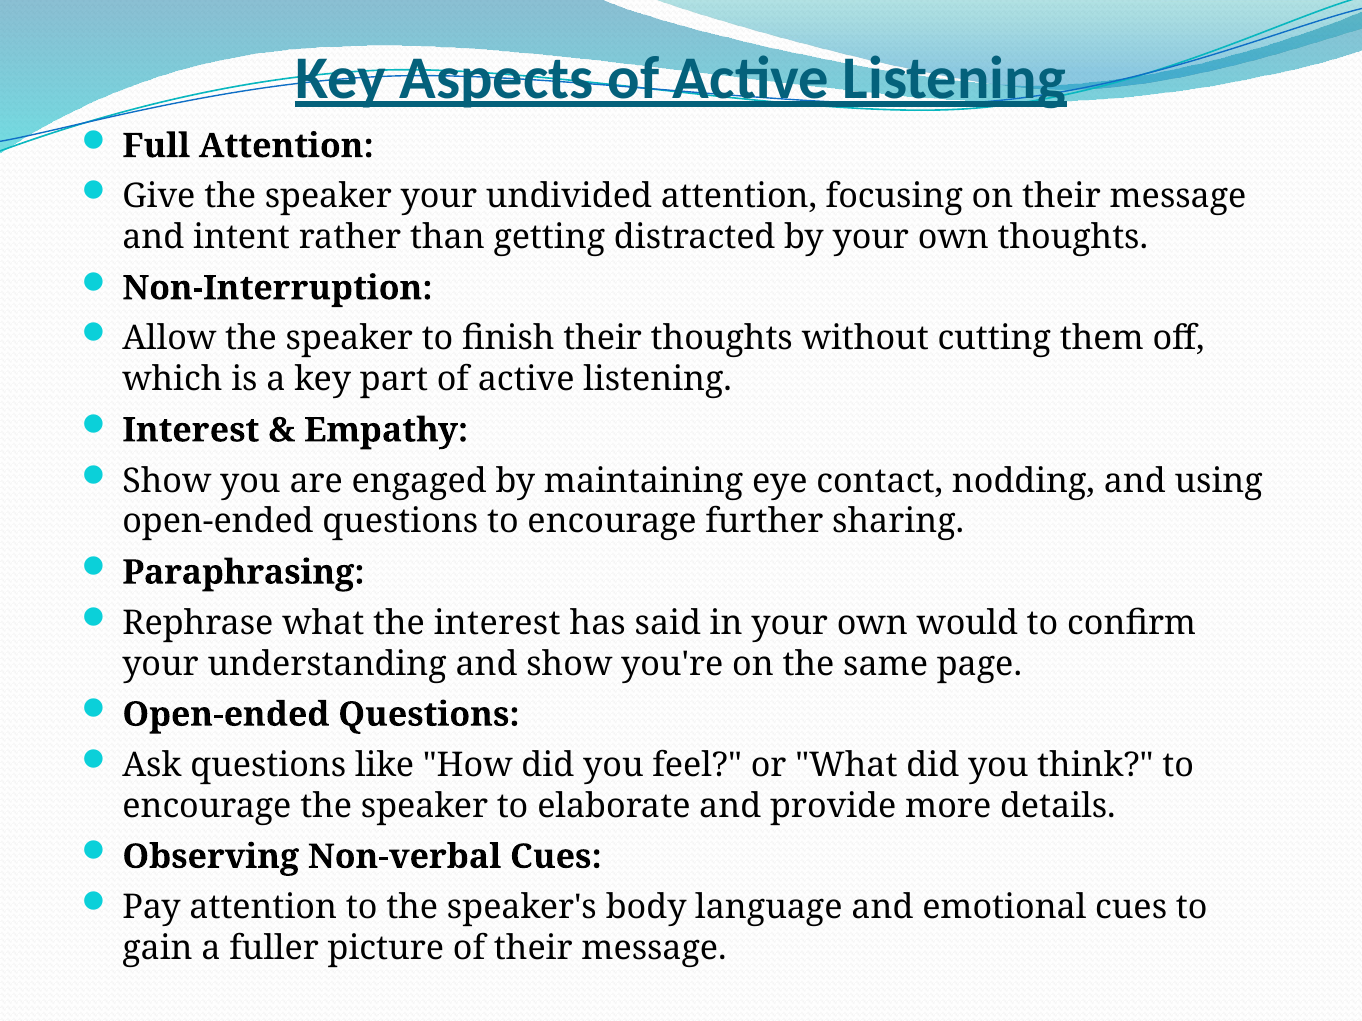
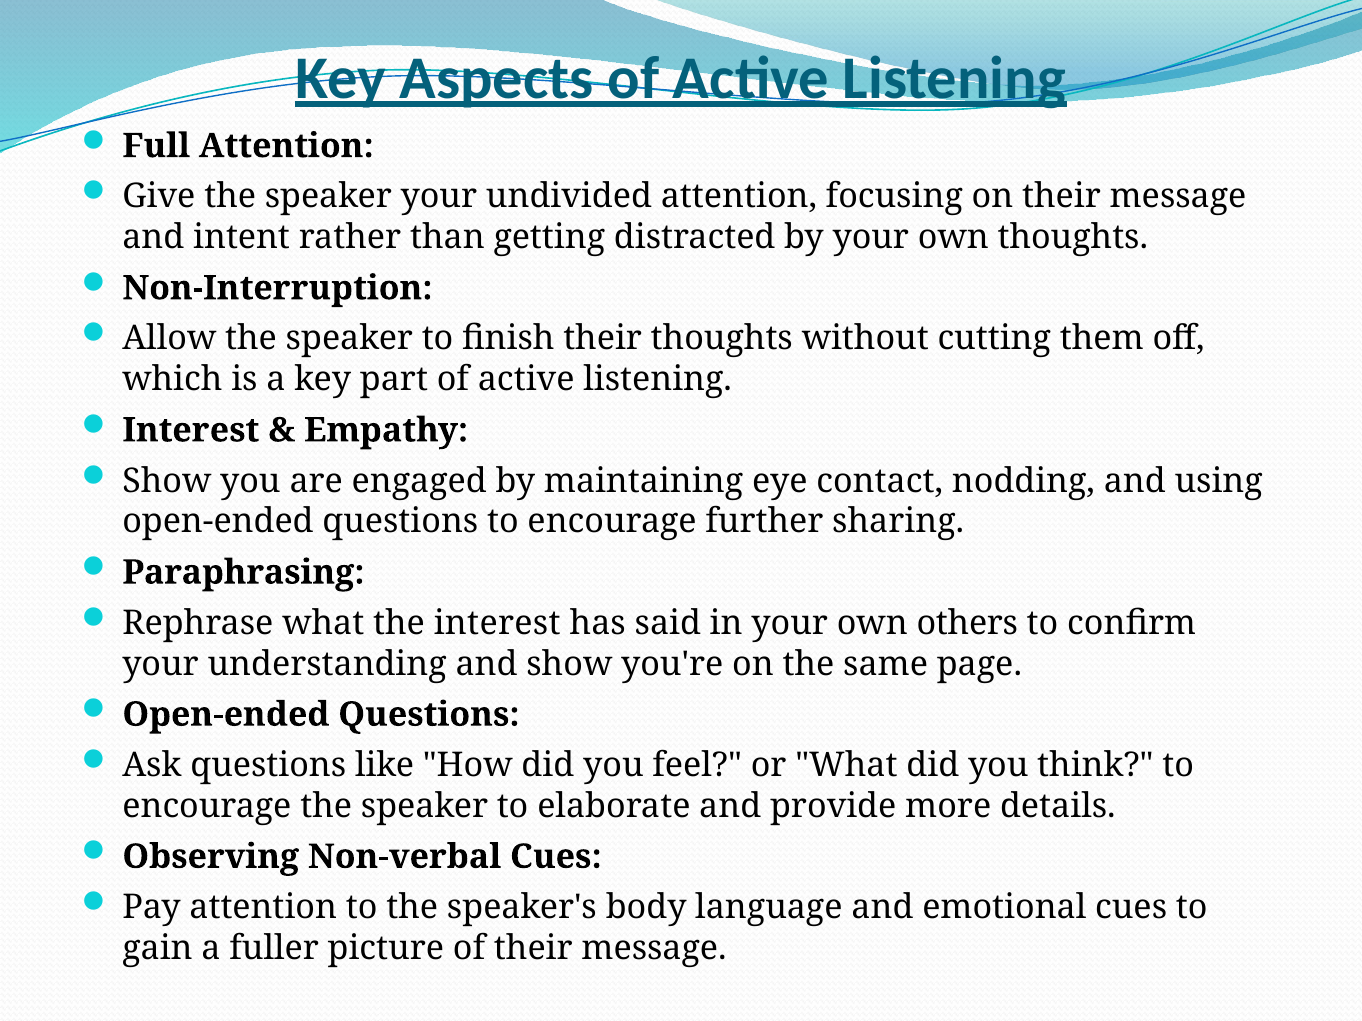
would: would -> others (967, 623)
